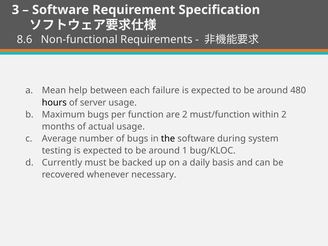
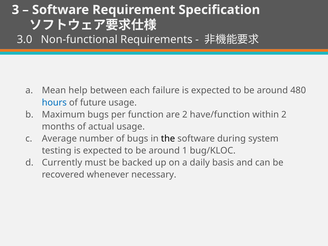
8.6: 8.6 -> 3.0 (25, 40)
hours colour: black -> blue (54, 102)
server: server -> future (93, 102)
must/function: must/function -> have/function (220, 115)
